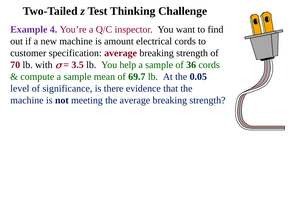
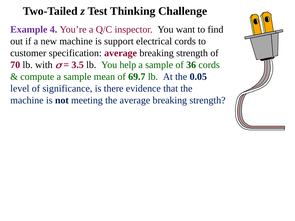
amount: amount -> support (119, 41)
